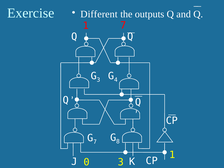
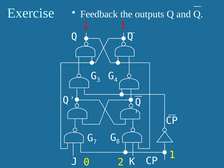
Different: Different -> Feedback (99, 14)
7: 7 -> 1 (123, 25)
0 3: 3 -> 2 (121, 162)
